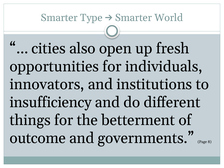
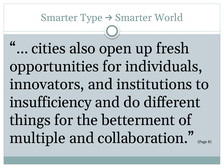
outcome: outcome -> multiple (38, 138)
governments: governments -> collaboration (146, 138)
